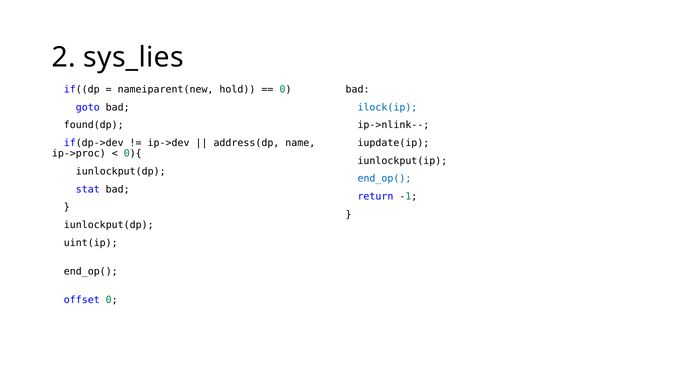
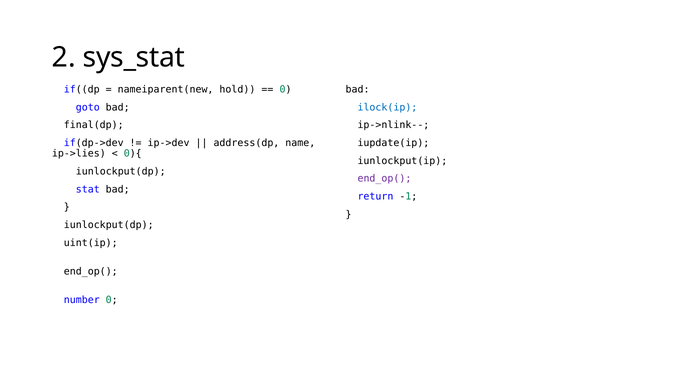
sys_lies: sys_lies -> sys_stat (134, 57)
found(dp: found(dp -> final(dp (94, 125)
ip->proc: ip->proc -> ip->lies (79, 154)
end_op( colour: blue -> purple (384, 179)
offset: offset -> number (82, 300)
